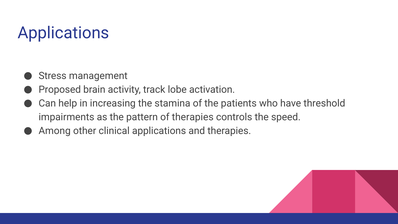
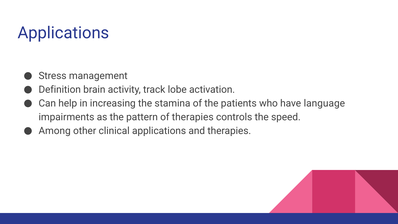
Proposed: Proposed -> Definition (60, 90)
threshold: threshold -> language (324, 103)
